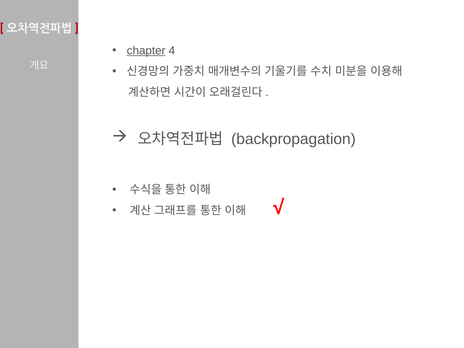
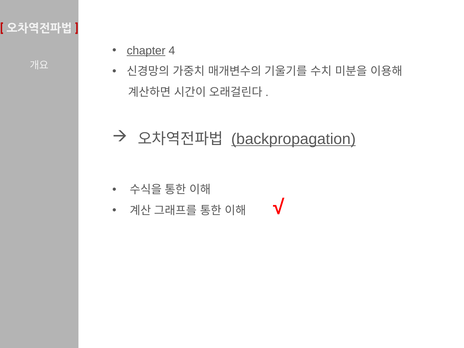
backpropagation underline: none -> present (293, 139)
